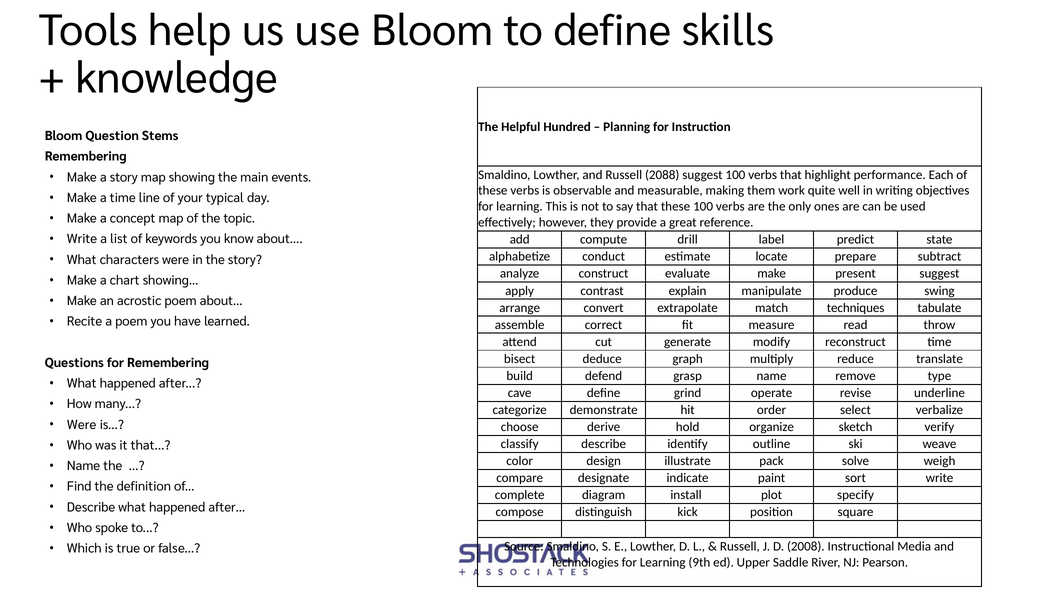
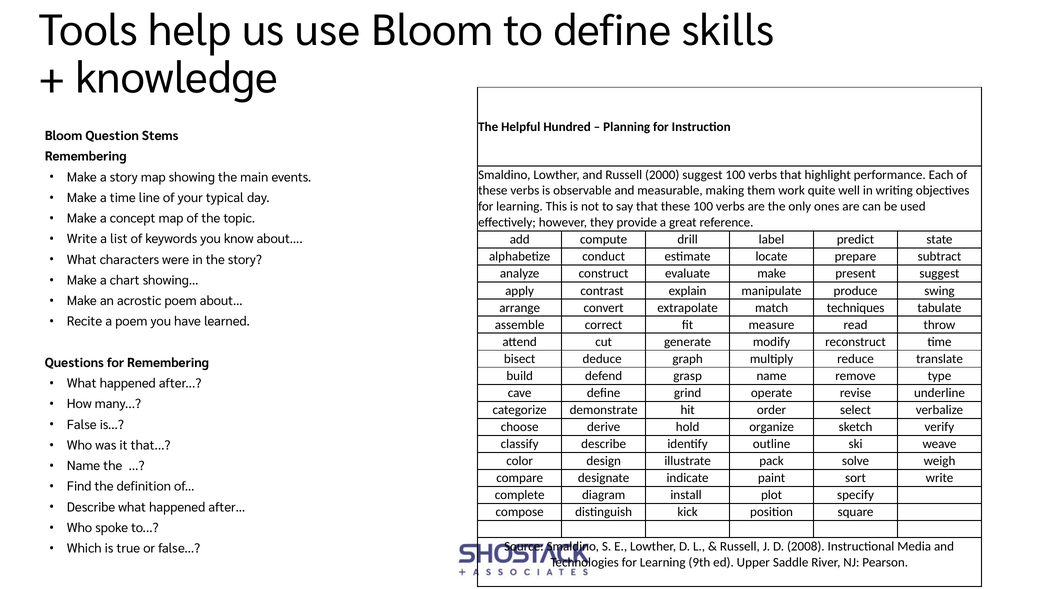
2088: 2088 -> 2000 (662, 175)
Were: Were -> False (82, 425)
